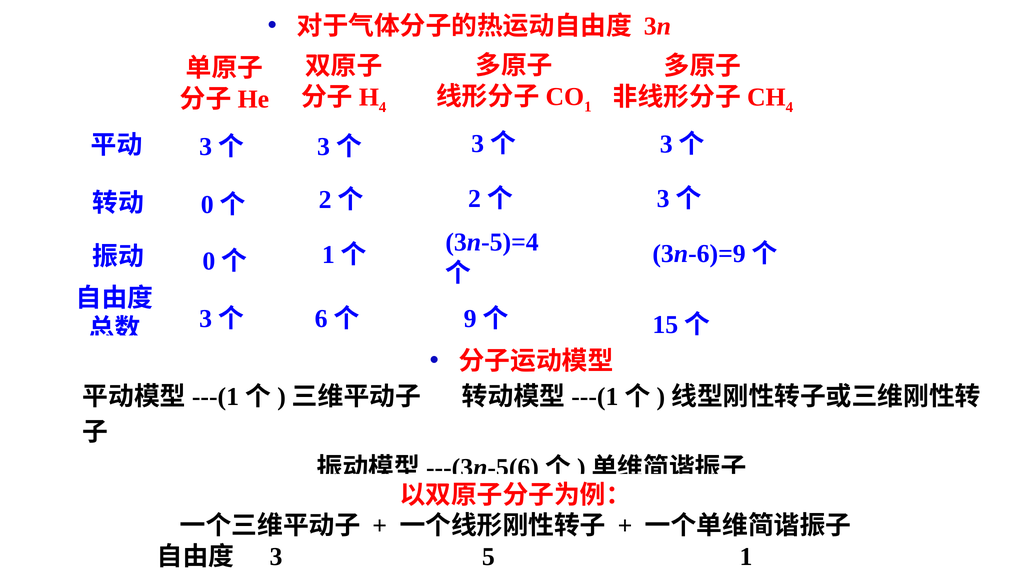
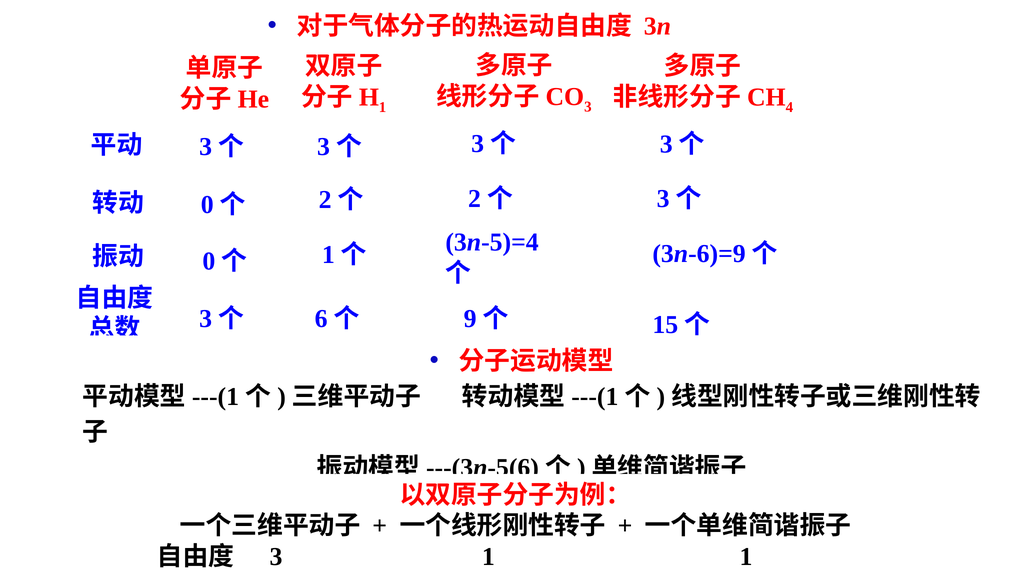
1: 1 -> 3 (588, 107)
4: 4 -> 1 (383, 107)
3 5: 5 -> 1 (488, 557)
